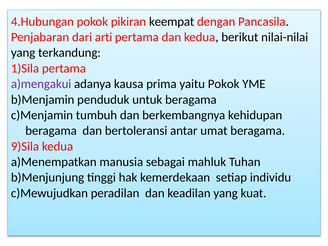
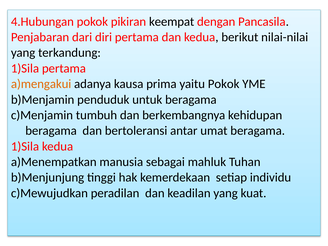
arti: arti -> diri (104, 37)
a)mengakui colour: purple -> orange (41, 84)
9)Sila: 9)Sila -> 1)Sila (25, 146)
